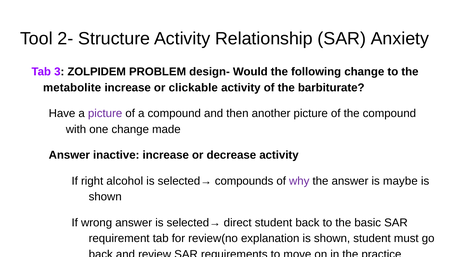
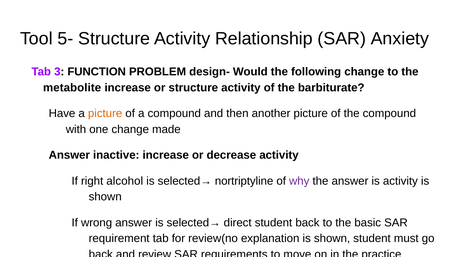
2-: 2- -> 5- (65, 39)
ZOLPIDEM: ZOLPIDEM -> FUNCTION (97, 72)
or clickable: clickable -> structure (193, 88)
picture colour: purple -> orange (105, 114)
compounds: compounds -> nortriptyline (244, 181)
is maybe: maybe -> activity (400, 181)
